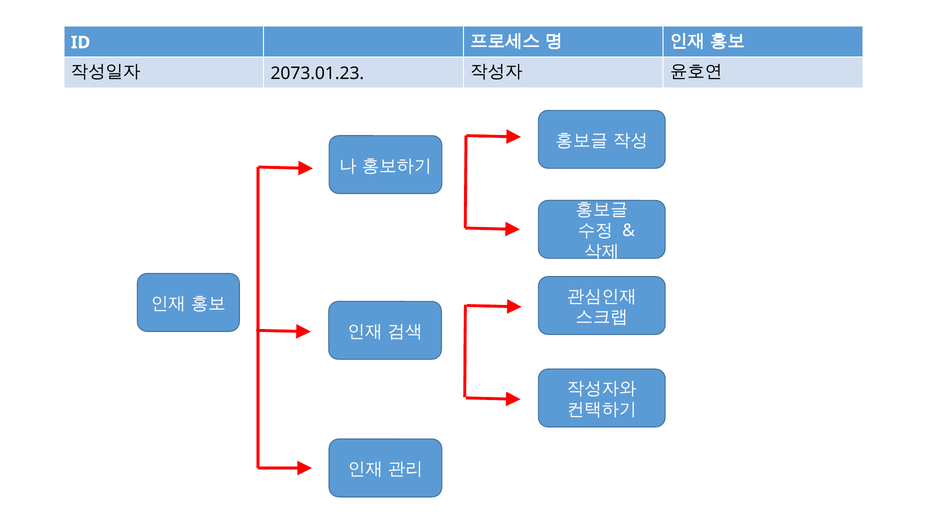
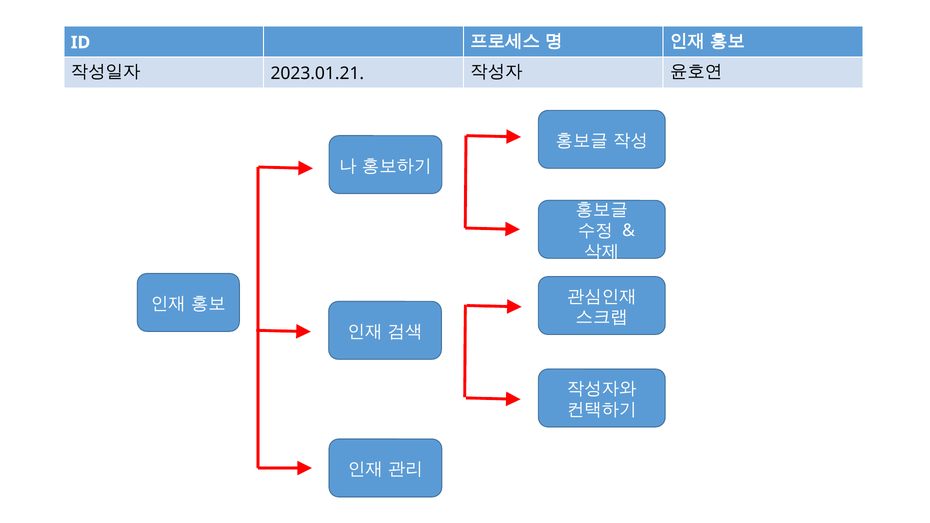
2073.01.23: 2073.01.23 -> 2023.01.21 (317, 73)
